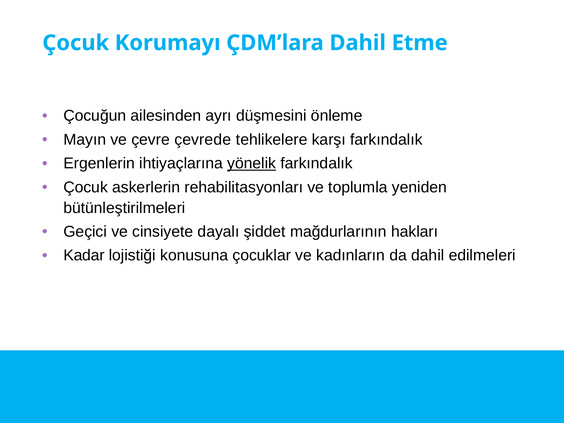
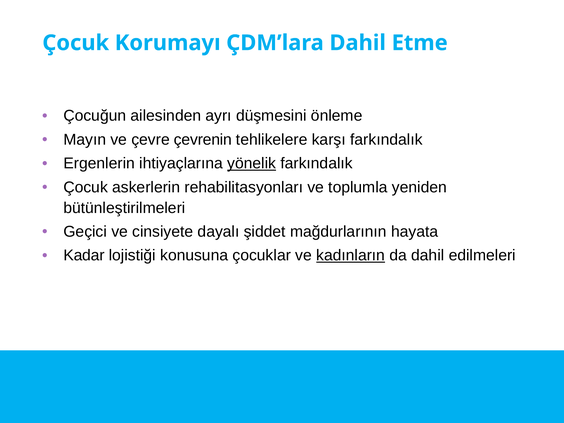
çevrede: çevrede -> çevrenin (203, 140)
hakları: hakları -> hayata (415, 232)
kadınların underline: none -> present (351, 255)
